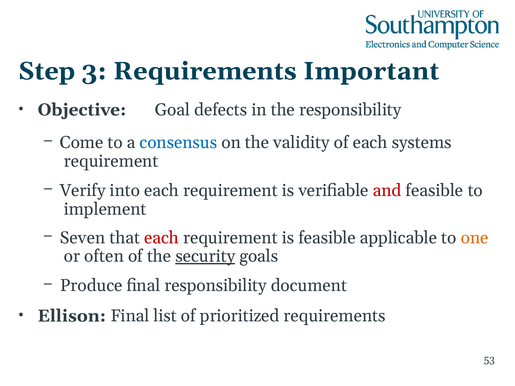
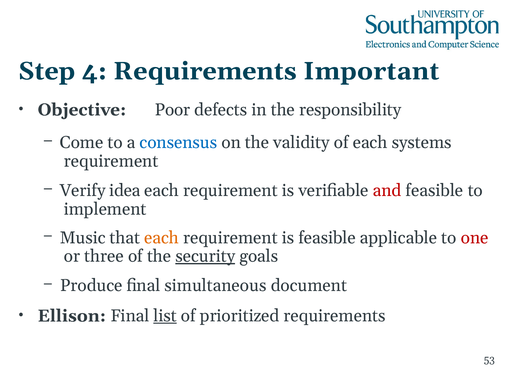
3: 3 -> 4 (94, 71)
Goal: Goal -> Poor (173, 110)
into: into -> idea (125, 191)
Seven: Seven -> Music (83, 238)
each colour: red -> orange (162, 238)
one colour: orange -> red (475, 238)
often: often -> three (104, 256)
final responsibility: responsibility -> simultaneous (215, 286)
list underline: none -> present (165, 316)
